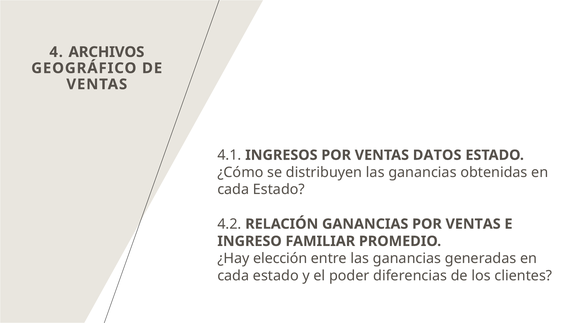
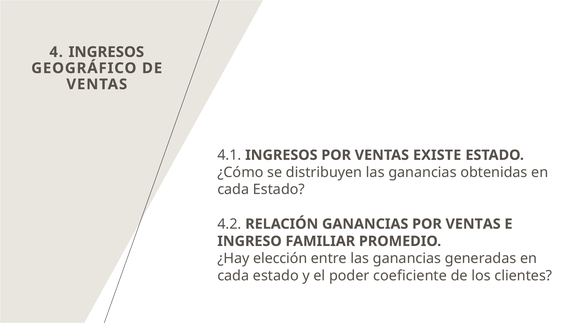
4 ARCHIVOS: ARCHIVOS -> INGRESOS (106, 52)
DATOS: DATOS -> EXISTE (437, 155)
diferencias: diferencias -> coeficiente (410, 276)
